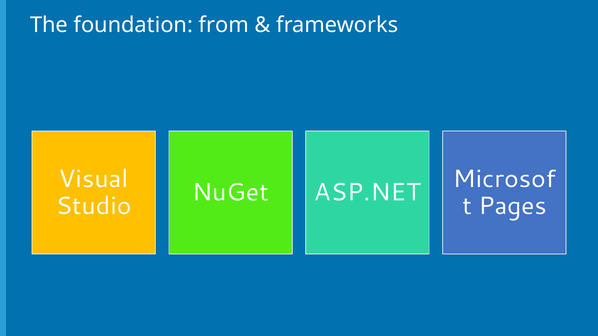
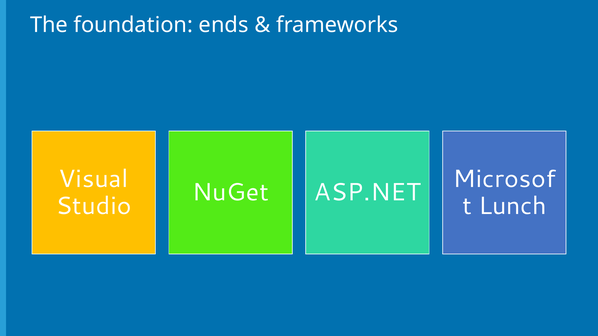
from: from -> ends (224, 25)
Pages: Pages -> Lunch (513, 206)
